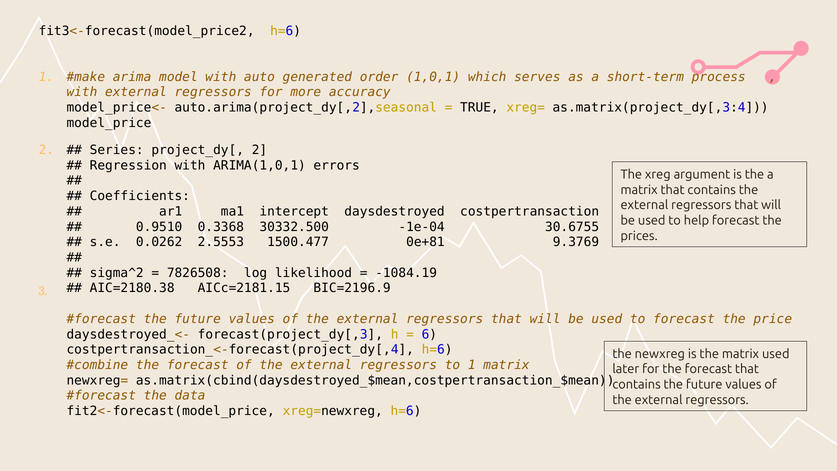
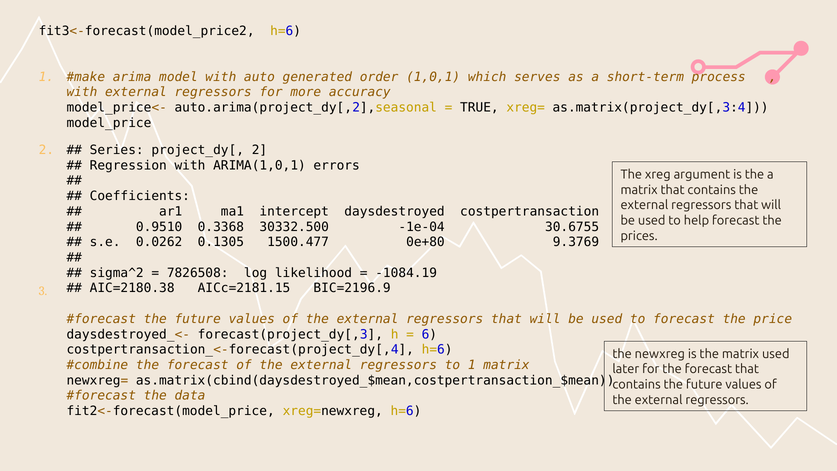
2.5553: 2.5553 -> 0.1305 (221, 242)
0e+81: 0e+81 -> 0e+80 (425, 242)
